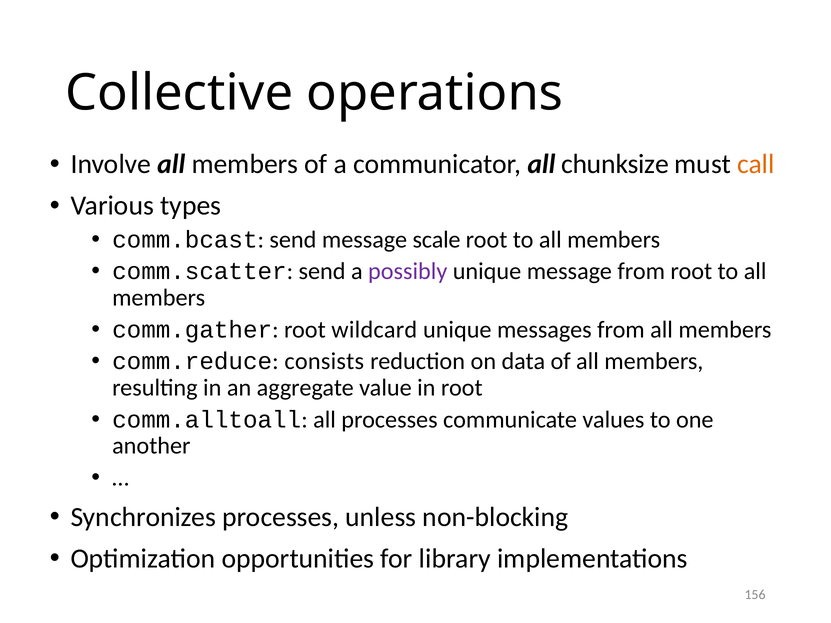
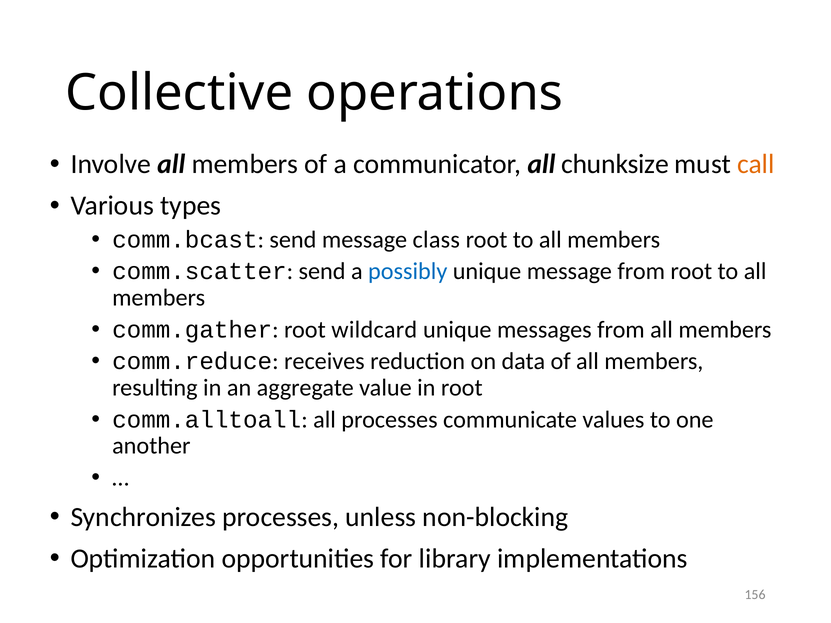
scale: scale -> class (436, 240)
possibly colour: purple -> blue (408, 272)
consists: consists -> receives (324, 362)
